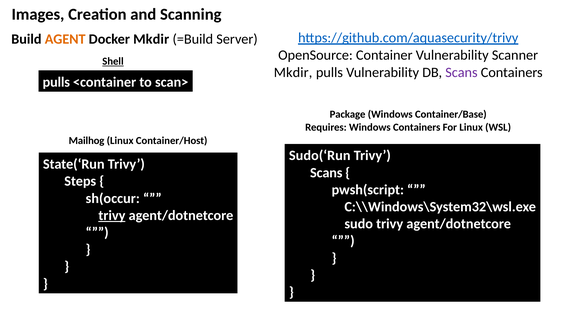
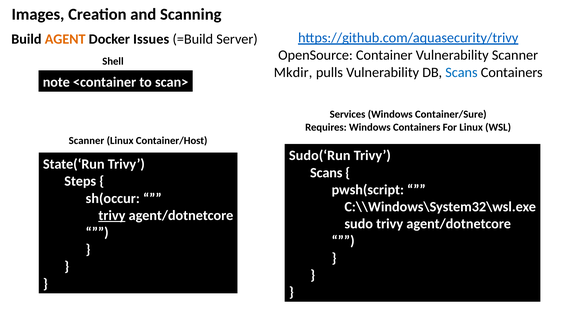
Docker Mkdir: Mkdir -> Issues (151, 39)
Shell underline: present -> none (113, 61)
Scans colour: purple -> blue (461, 72)
pulls: pulls -> note (56, 82)
Package: Package -> Services (348, 114)
Container/Base: Container/Base -> Container/Sure (451, 114)
Mailhog: Mailhog -> Scanner (86, 141)
